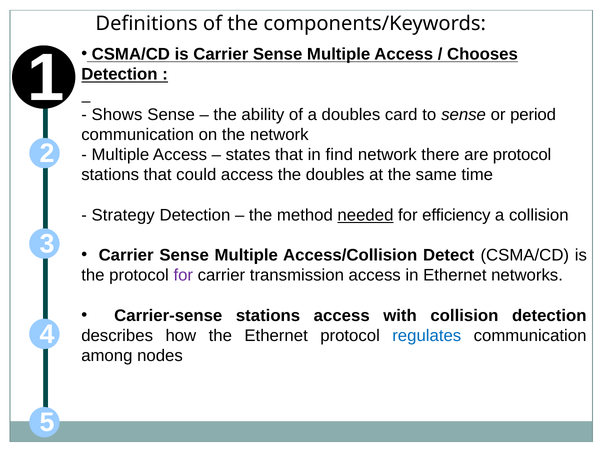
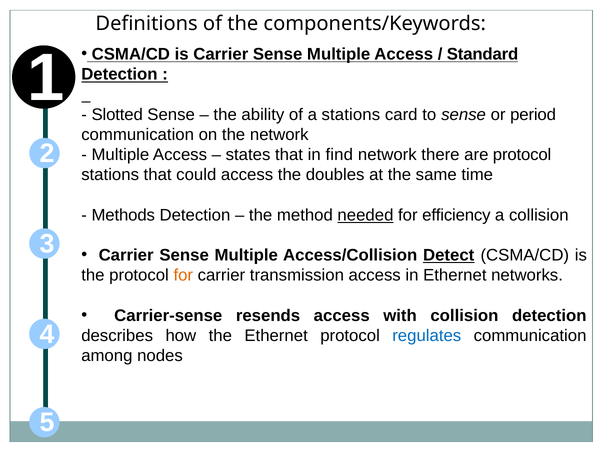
Chooses: Chooses -> Standard (483, 54)
Shows: Shows -> Slotted (117, 115)
a doubles: doubles -> stations (351, 115)
Strategy: Strategy -> Methods (123, 215)
Detect underline: none -> present (449, 255)
for colour: purple -> orange (183, 276)
Carrier-sense stations: stations -> resends (268, 316)
